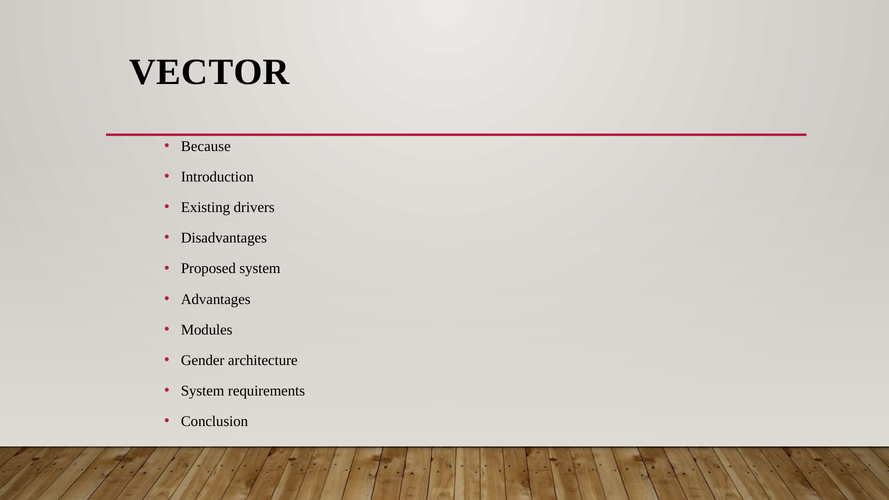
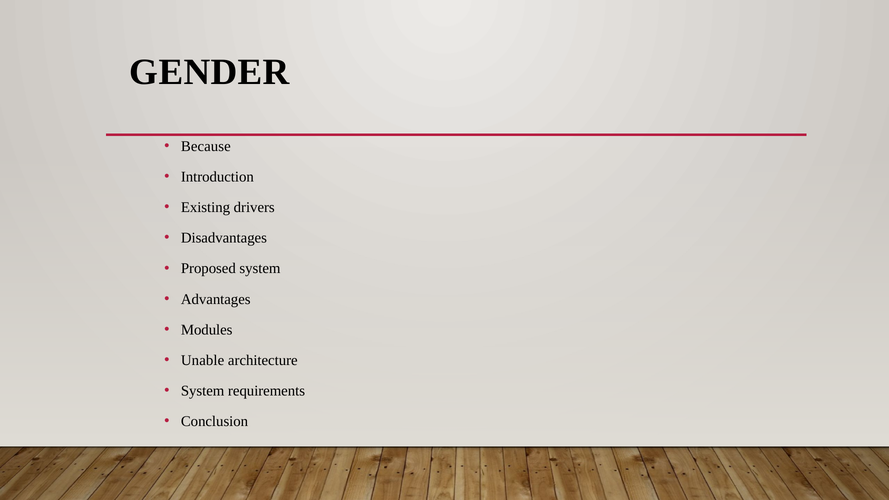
VECTOR: VECTOR -> GENDER (209, 72)
Gender: Gender -> Unable (203, 360)
